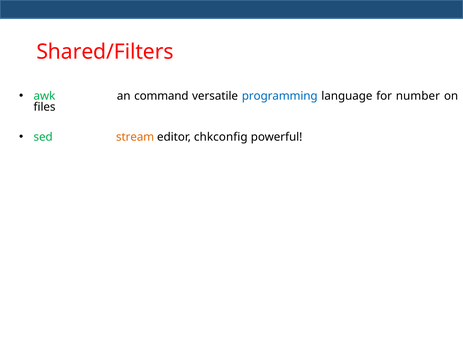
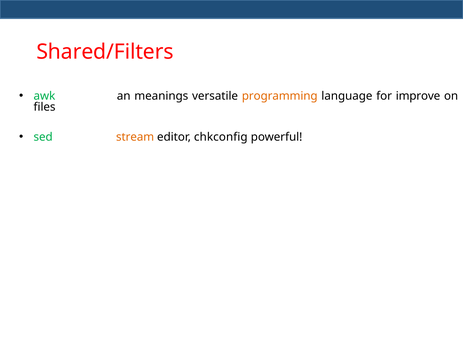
command: command -> meanings (161, 96)
programming colour: blue -> orange (280, 96)
number: number -> improve (418, 96)
